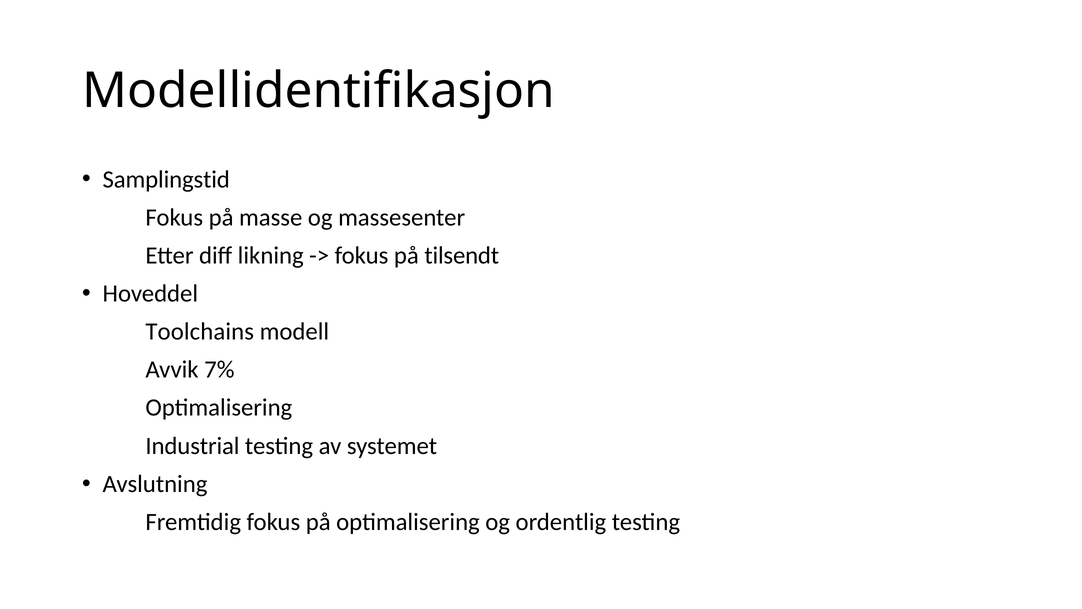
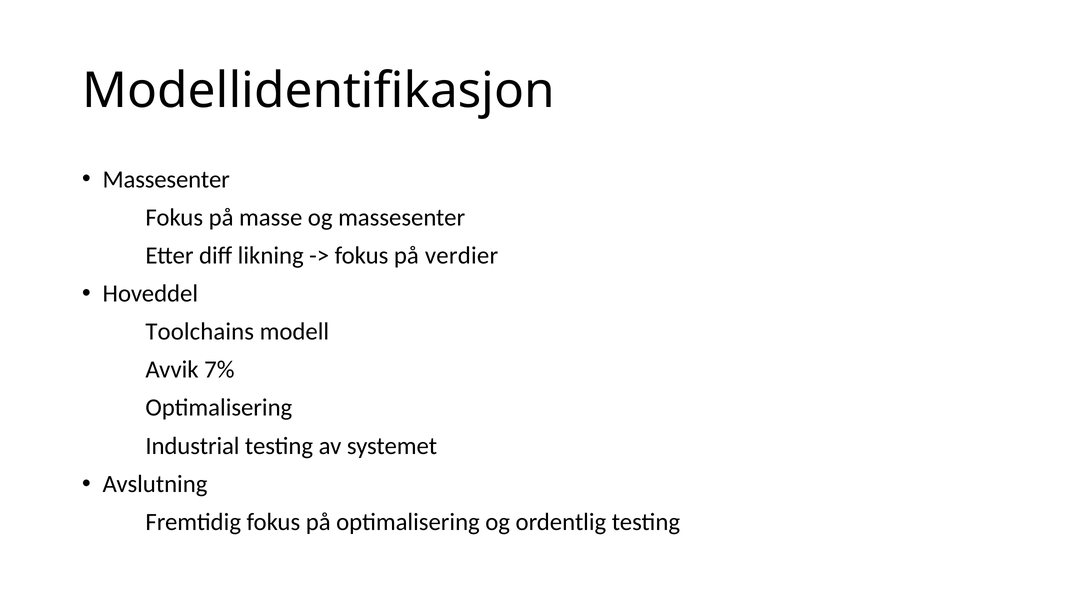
Samplingstid: Samplingstid -> Massesenter (166, 179)
tilsendt: tilsendt -> verdier (462, 255)
